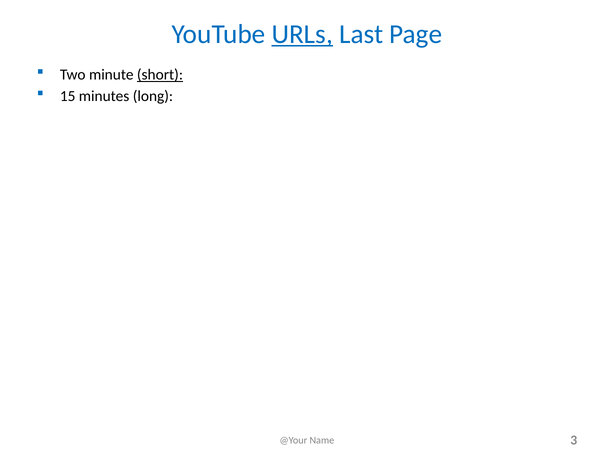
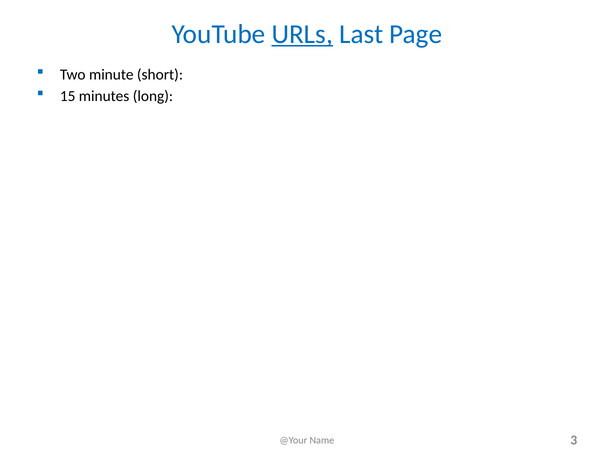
short underline: present -> none (160, 75)
